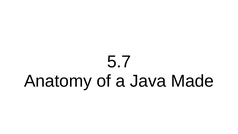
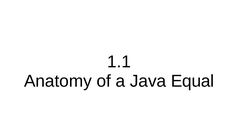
5.7: 5.7 -> 1.1 (119, 62)
Made: Made -> Equal (192, 81)
